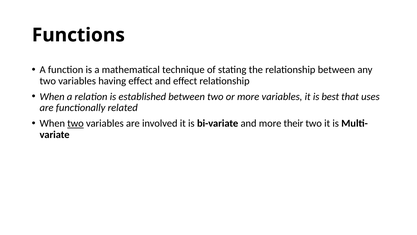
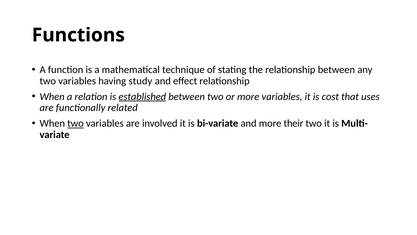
having effect: effect -> study (140, 81)
established underline: none -> present (142, 96)
best: best -> cost (330, 96)
